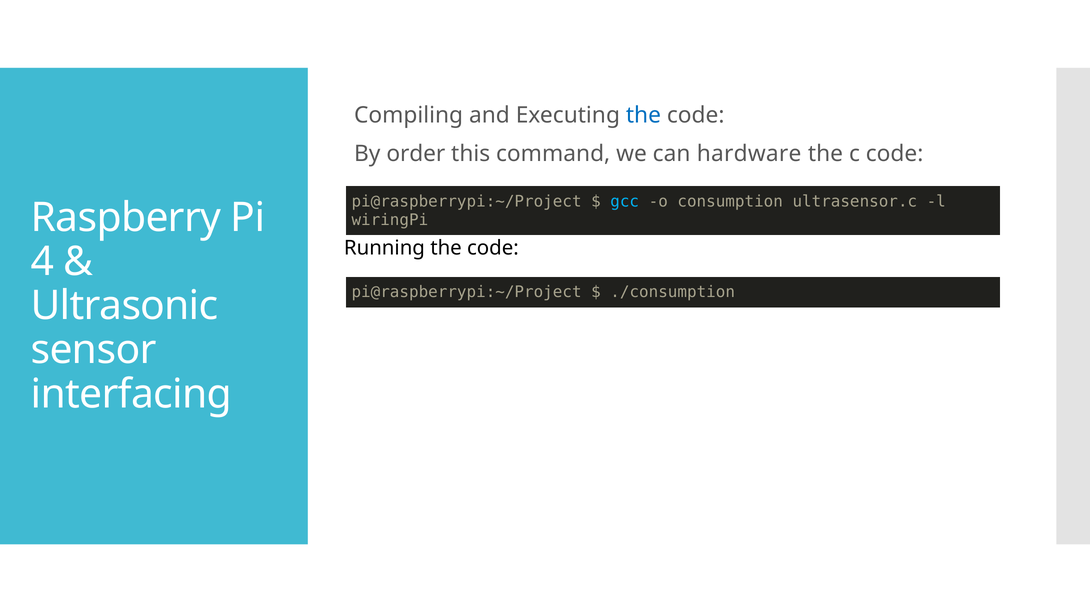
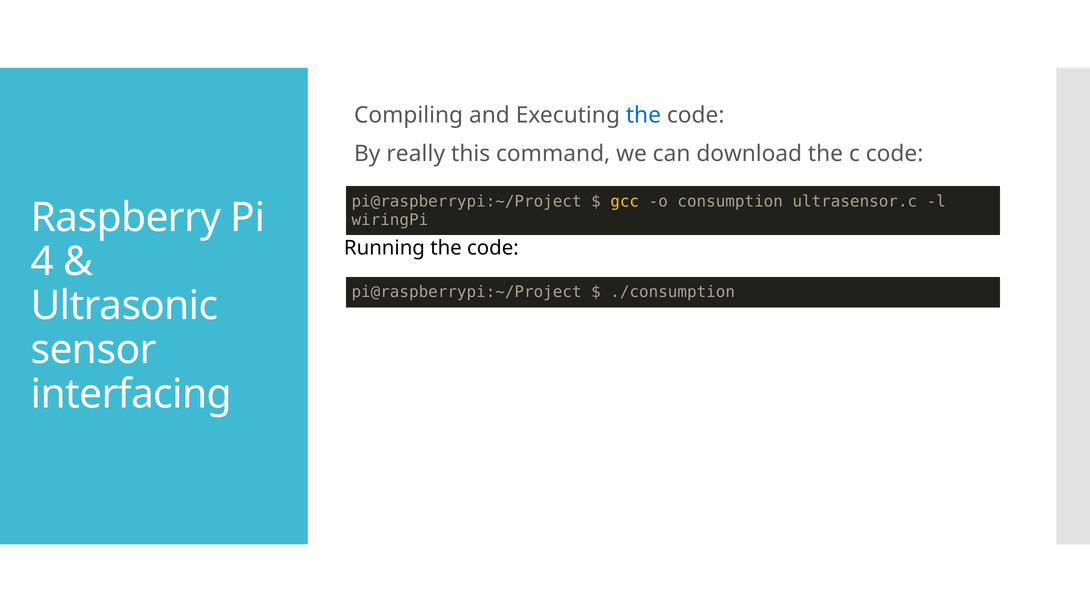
order: order -> really (416, 154)
hardware: hardware -> download (749, 154)
gcc colour: light blue -> yellow (625, 201)
